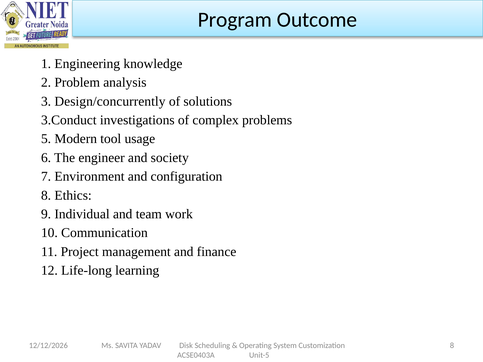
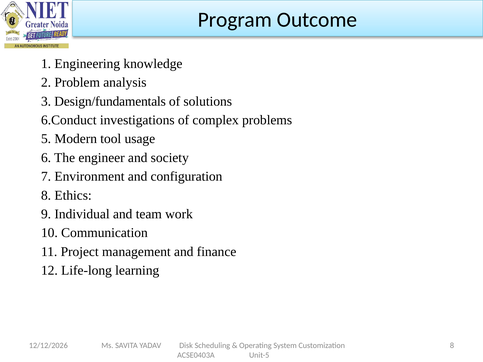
Design/concurrently: Design/concurrently -> Design/fundamentals (110, 101)
3.Conduct: 3.Conduct -> 6.Conduct (69, 120)
